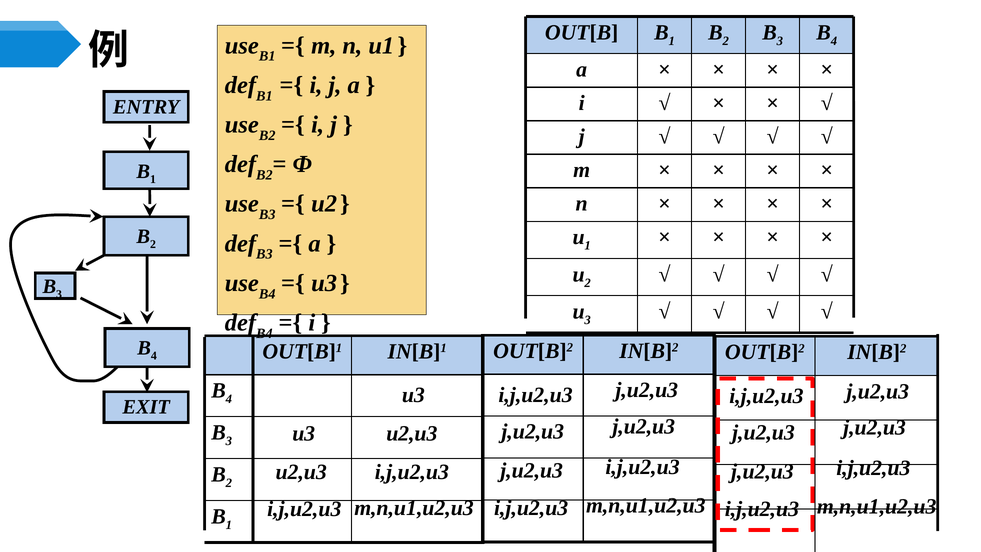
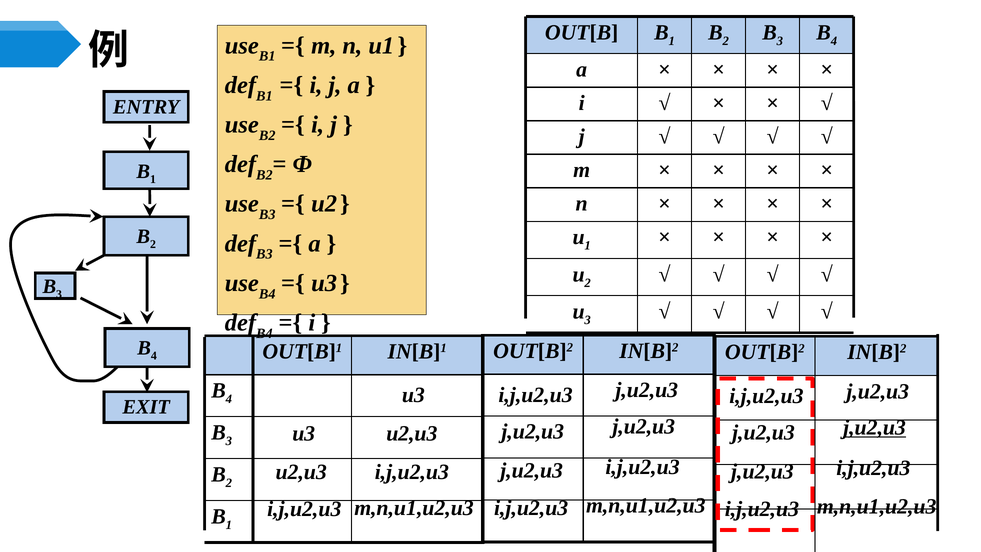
j,u2,u3 underline: none -> present (875, 428)
